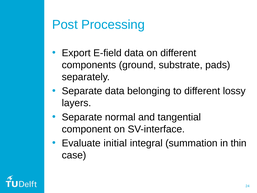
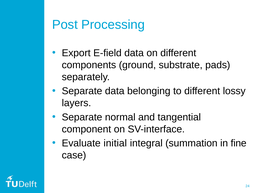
thin: thin -> fine (239, 143)
